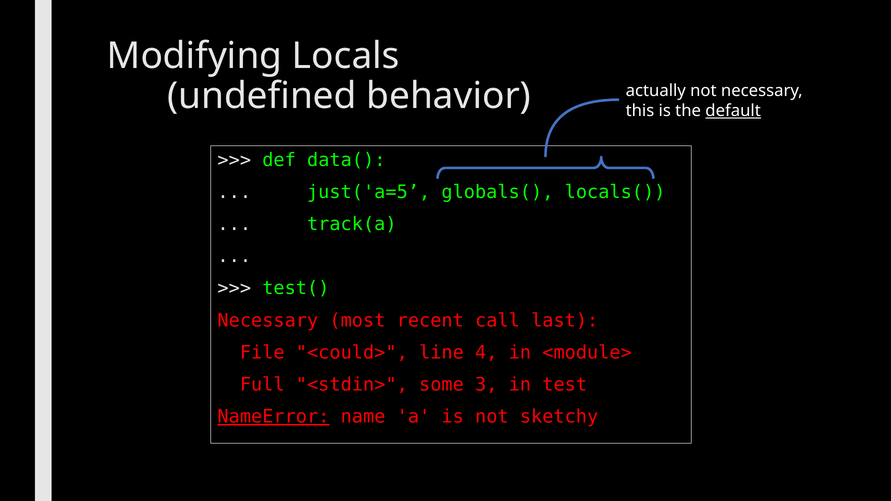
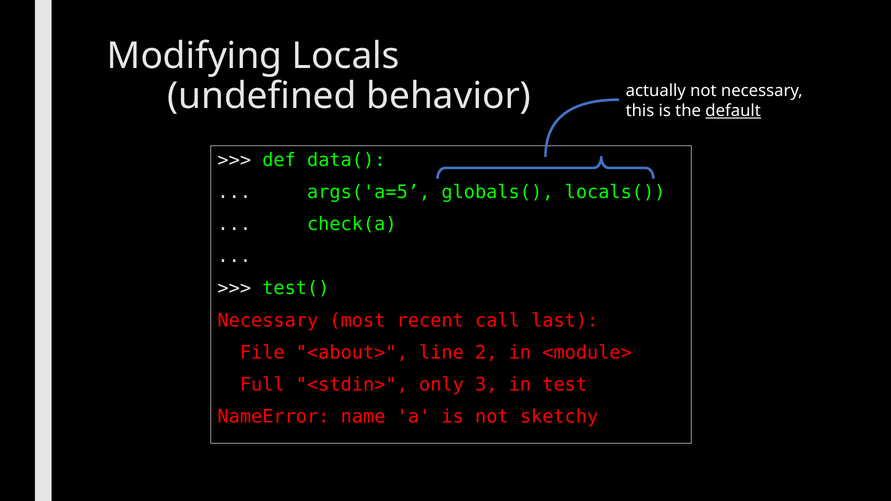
just('a=5: just('a=5 -> args('a=5 (369, 192)
track(a: track(a -> check(a (352, 224)
<could>: <could> -> <about> (352, 353)
4: 4 -> 2 (486, 353)
some: some -> only (441, 385)
NameError underline: present -> none (273, 417)
